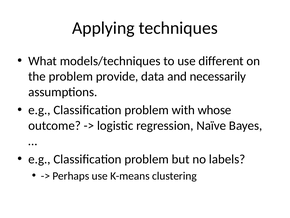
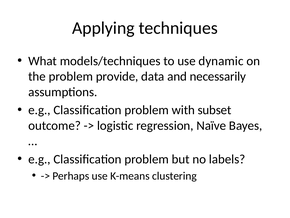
different: different -> dynamic (221, 61)
whose: whose -> subset (214, 110)
